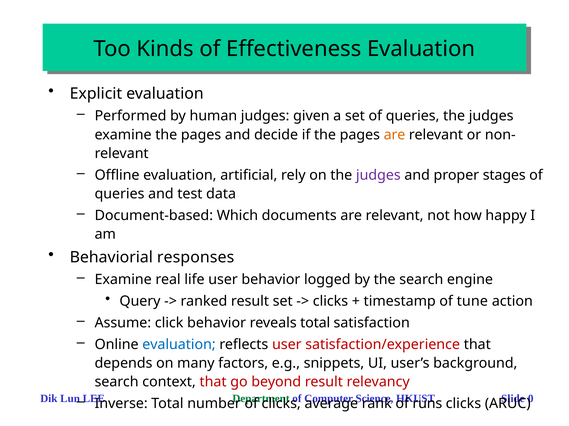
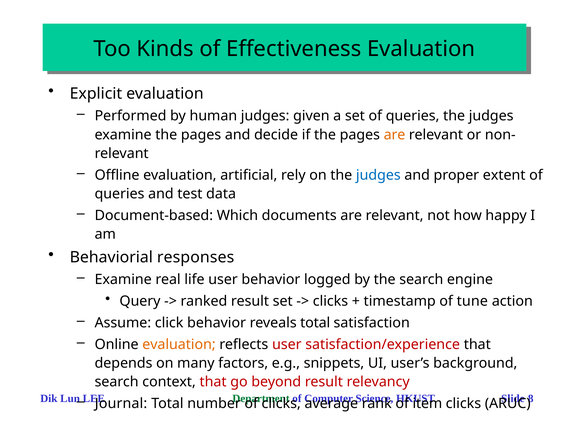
judges colour: purple -> blue (378, 175)
stages: stages -> extent (504, 175)
evaluation colour: blue -> orange (179, 345)
0: 0 -> 8 (531, 399)
Inverse: Inverse -> Journal (121, 404)
runs: runs -> item (427, 404)
